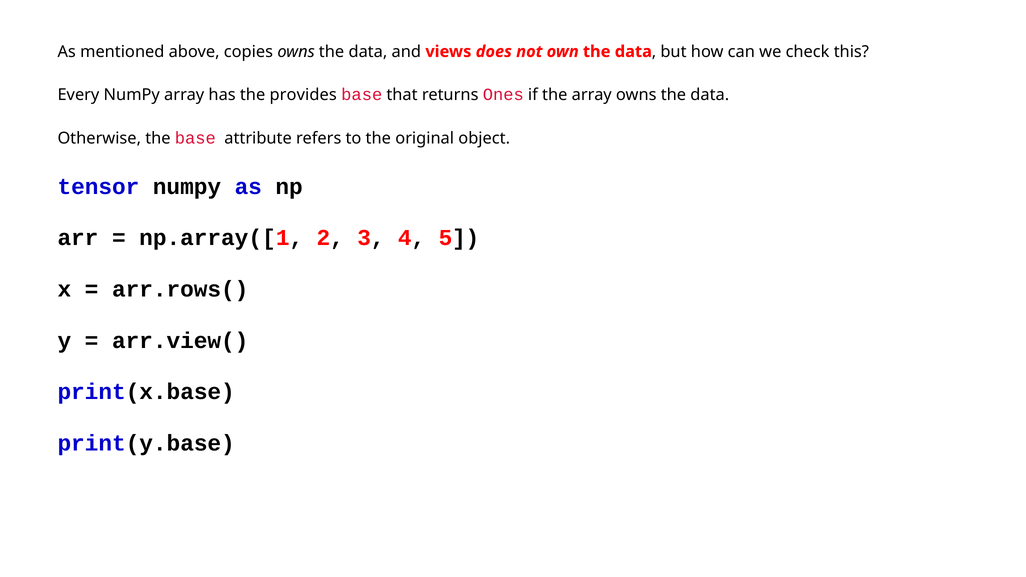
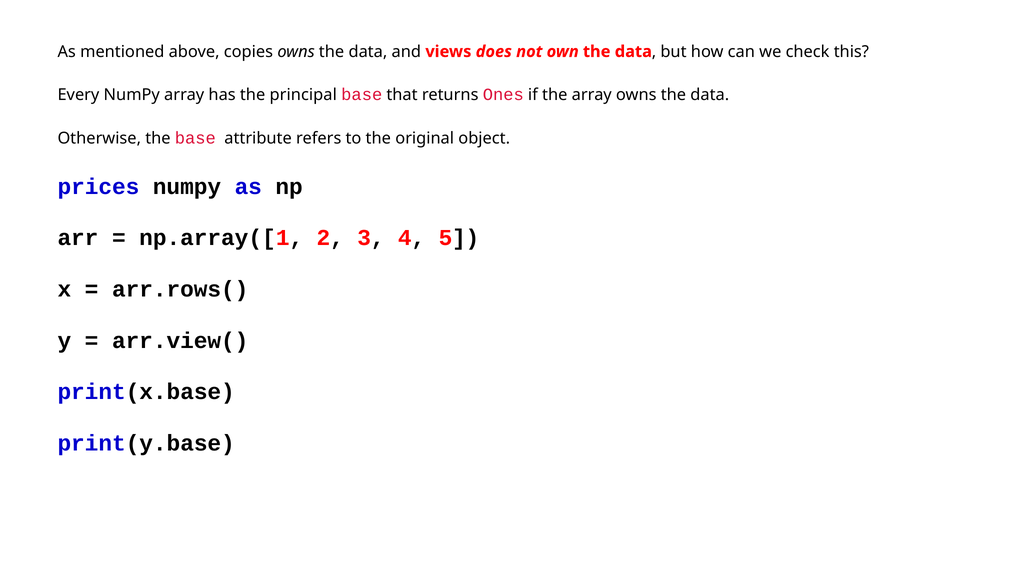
provides: provides -> principal (303, 95)
tensor: tensor -> prices (98, 187)
